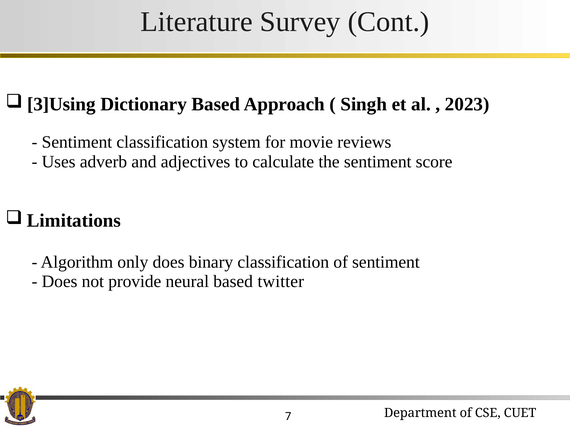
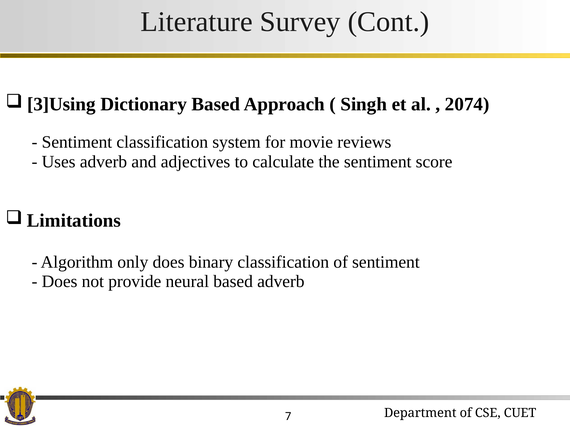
2023: 2023 -> 2074 (467, 104)
based twitter: twitter -> adverb (281, 282)
